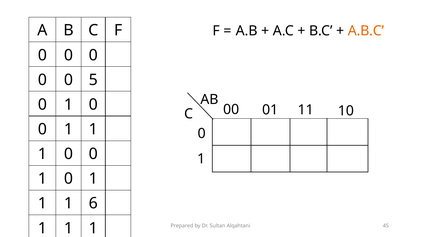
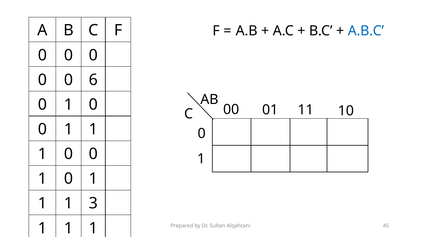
A.B.C colour: orange -> blue (366, 31)
5: 5 -> 6 (93, 80)
6: 6 -> 3 (93, 203)
